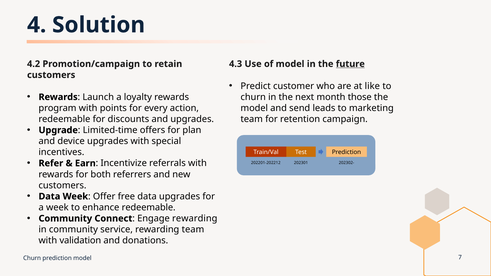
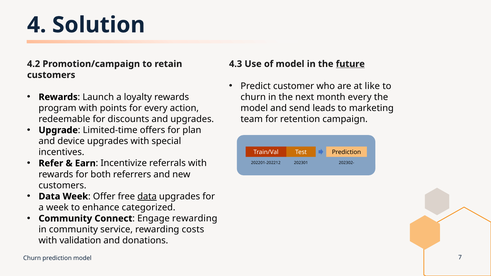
month those: those -> every (360, 97)
data underline: none -> present (147, 197)
enhance redeemable: redeemable -> categorized (149, 208)
rewarding team: team -> costs (193, 230)
